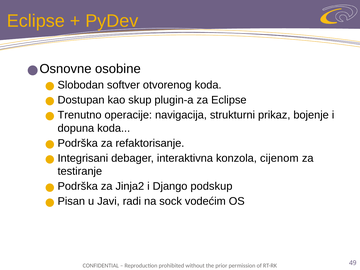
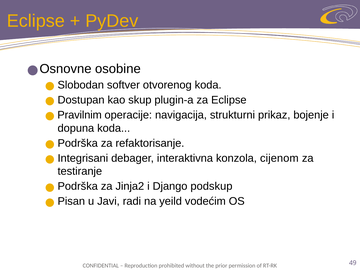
Trenutno: Trenutno -> Pravilnim (80, 115)
sock: sock -> yeild (171, 201)
